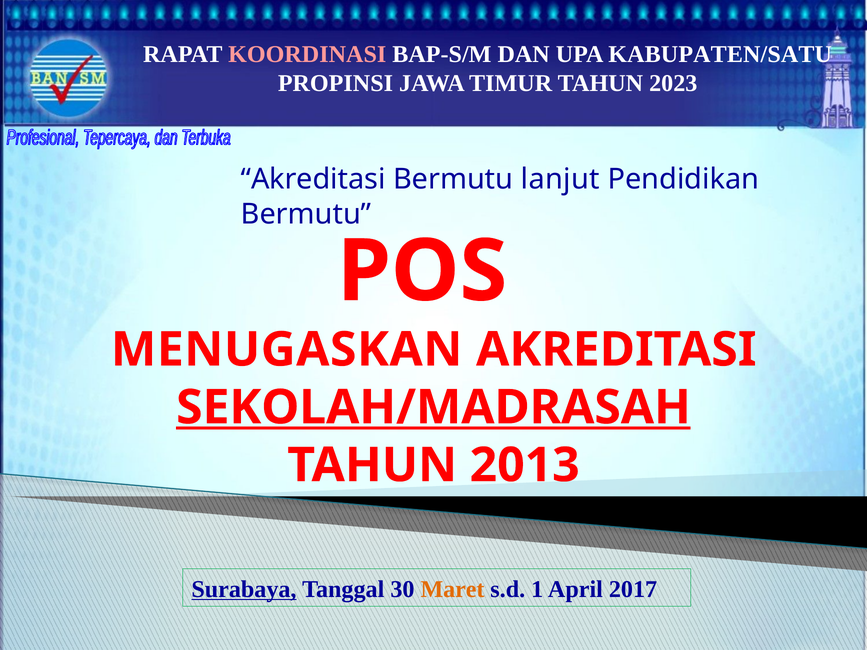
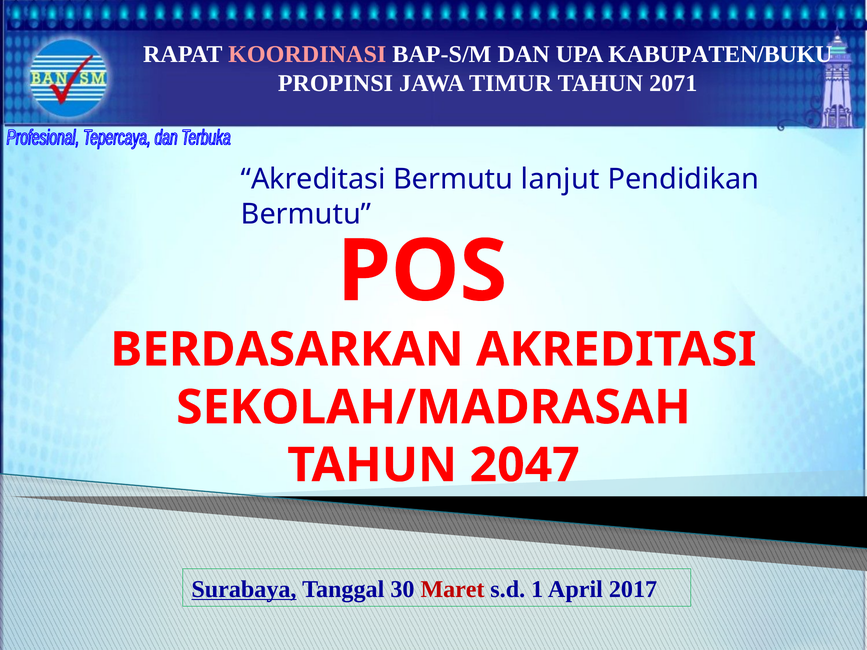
KABUPATEN/SATU: KABUPATEN/SATU -> KABUPATEN/BUKU (720, 54)
2023: 2023 -> 2071 (673, 83)
MENUGASKAN: MENUGASKAN -> BERDASARKAN (287, 350)
SEKOLAH/MADRASAH underline: present -> none (433, 408)
2013: 2013 -> 2047 (525, 465)
Maret colour: orange -> red (452, 589)
